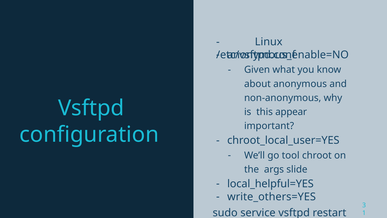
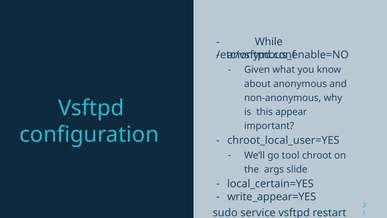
Linux: Linux -> While (269, 42)
local_helpful=YES: local_helpful=YES -> local_certain=YES (270, 184)
write_others=YES: write_others=YES -> write_appear=YES (272, 196)
